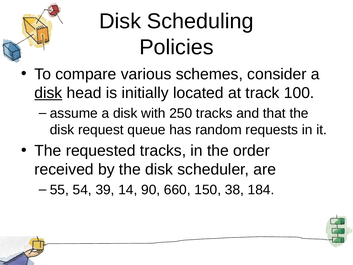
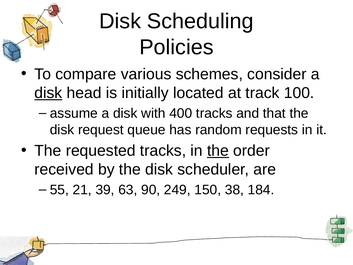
250: 250 -> 400 (181, 113)
the underline: none -> present (218, 151)
54: 54 -> 21 (82, 190)
14: 14 -> 63 (128, 190)
660: 660 -> 249 (177, 190)
